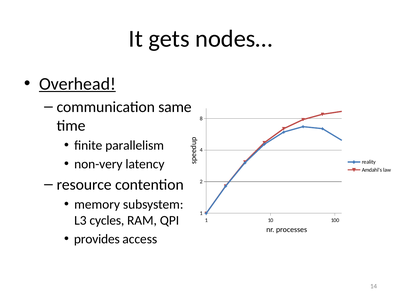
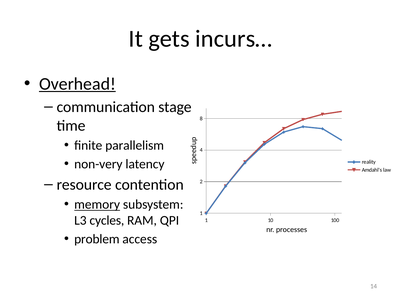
nodes…: nodes… -> incurs… (234, 39)
same: same -> stage (175, 107)
memory underline: none -> present (97, 205)
provides: provides -> problem (97, 240)
